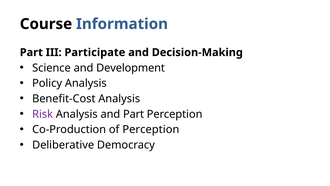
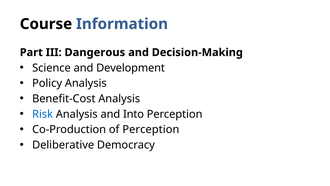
Participate: Participate -> Dangerous (95, 52)
Risk colour: purple -> blue (43, 114)
and Part: Part -> Into (134, 114)
